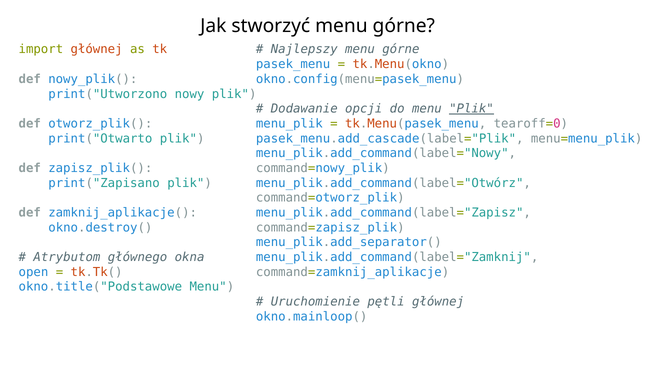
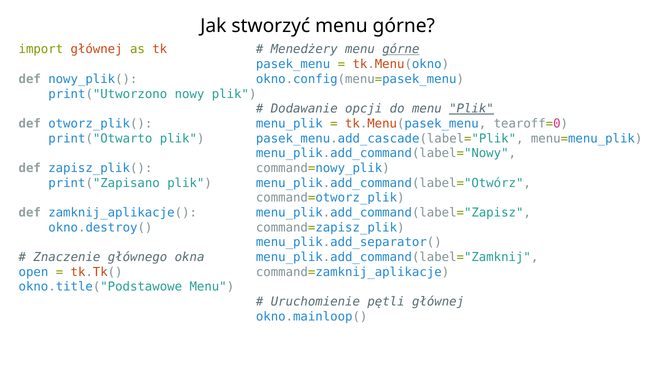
Najlepszy: Najlepszy -> Menedżery (304, 49)
górne underline: none -> present (401, 49)
Atrybutom: Atrybutom -> Znaczenie (67, 257)
